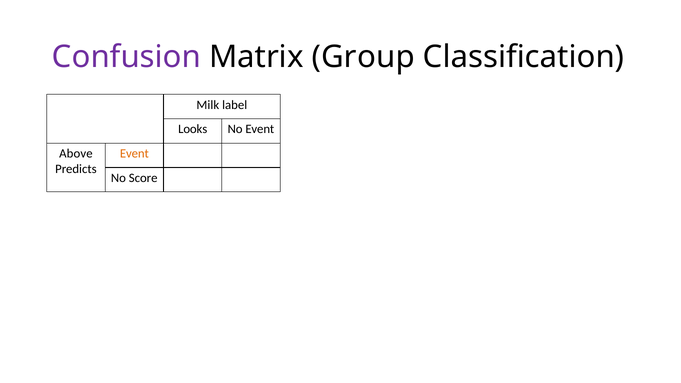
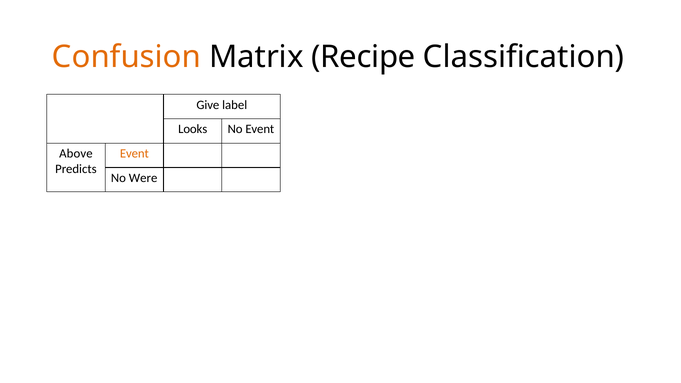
Confusion colour: purple -> orange (126, 57)
Group: Group -> Recipe (363, 57)
Milk: Milk -> Give (208, 105)
Score: Score -> Were (143, 178)
